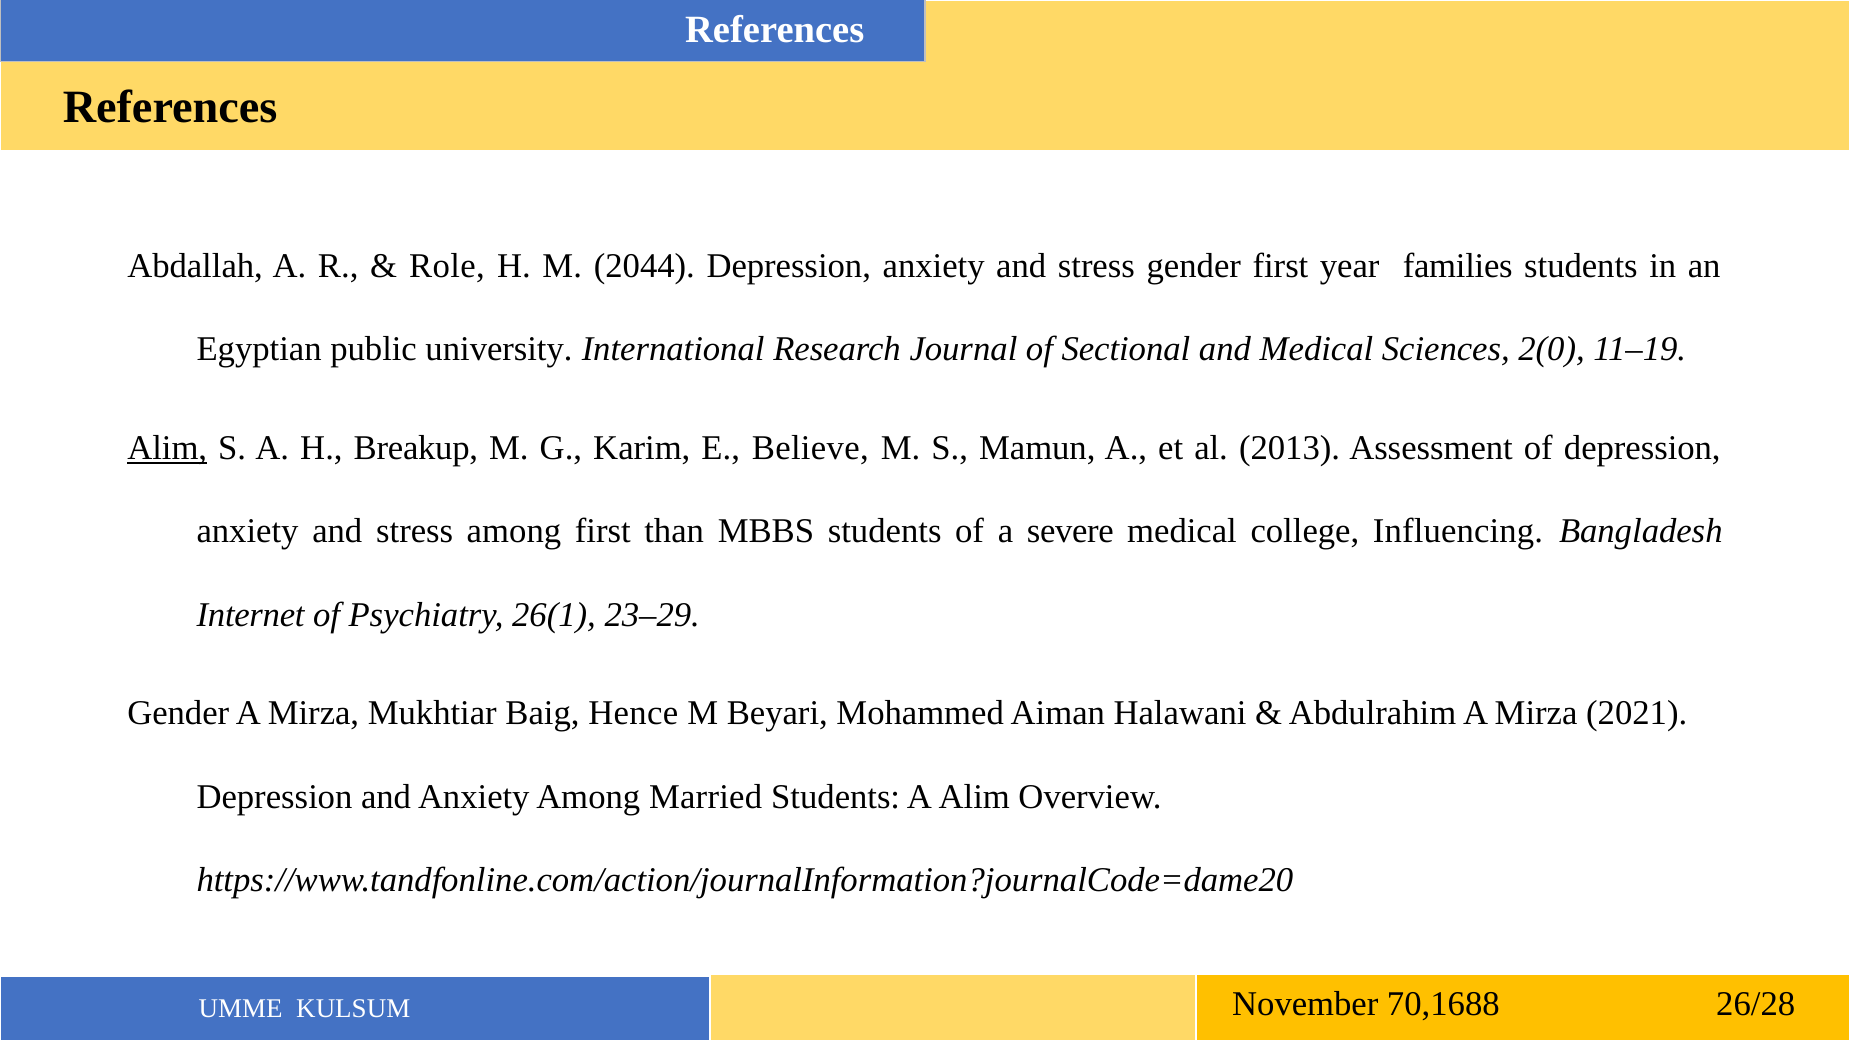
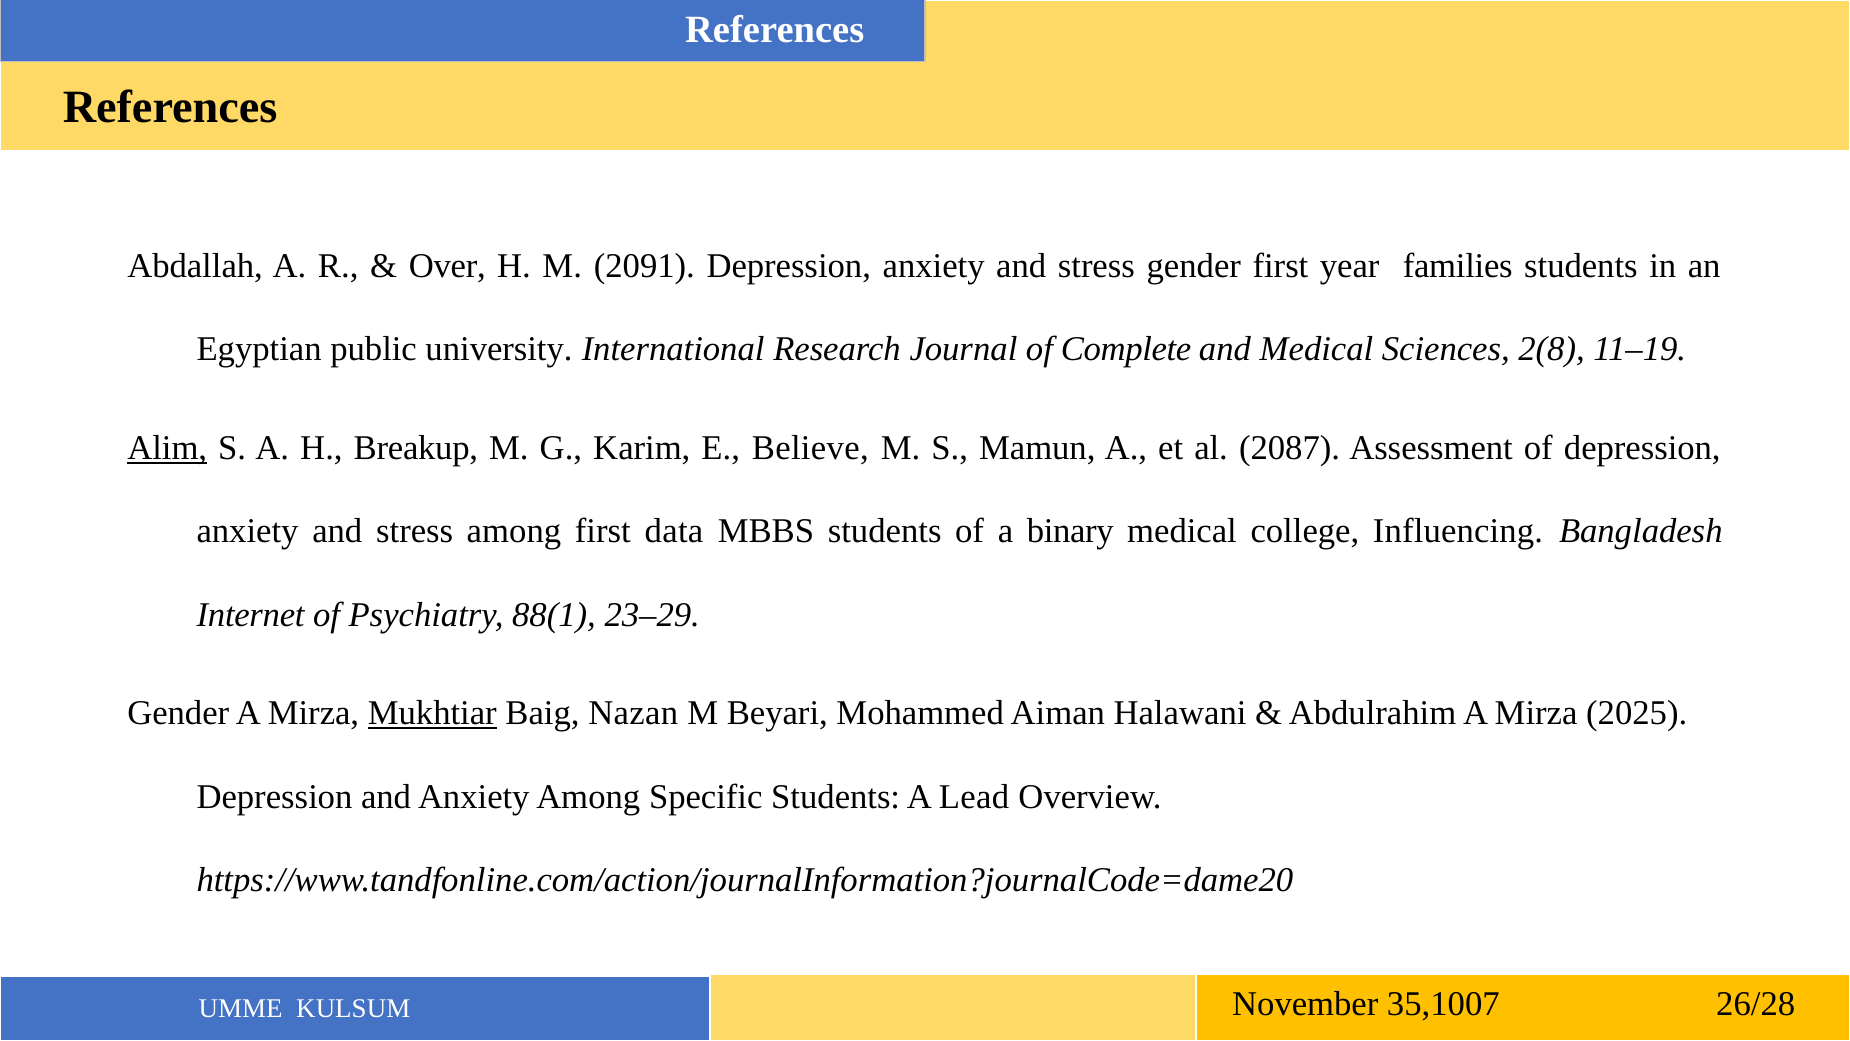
Role: Role -> Over (447, 266)
2044: 2044 -> 2091 (644, 266)
Sectional: Sectional -> Complete (1126, 349)
2(0: 2(0 -> 2(8 (1552, 349)
2013: 2013 -> 2087 (1290, 448)
than: than -> data (674, 531)
severe: severe -> binary (1070, 531)
26(1: 26(1 -> 88(1 (554, 615)
Mukhtiar underline: none -> present (432, 713)
Hence: Hence -> Nazan (633, 713)
2021: 2021 -> 2025 (1637, 713)
Married: Married -> Specific (706, 796)
A Alim: Alim -> Lead (974, 796)
70,1688: 70,1688 -> 35,1007 (1443, 1003)
